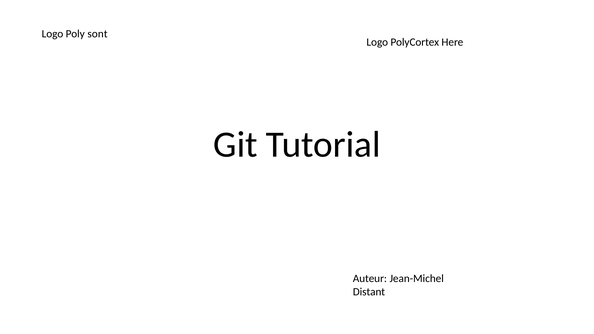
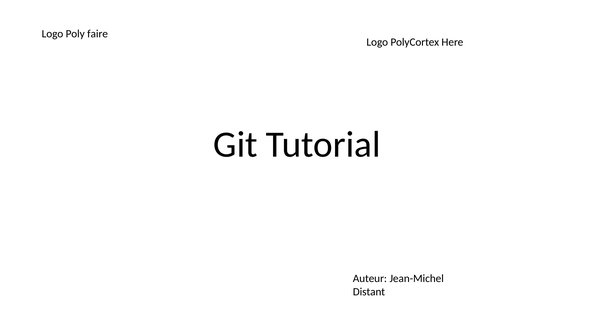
sont: sont -> faire (98, 34)
